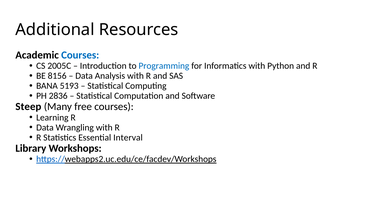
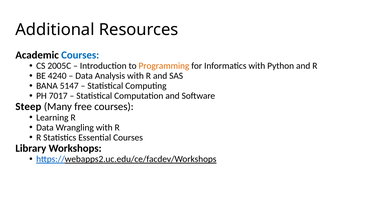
Programming colour: blue -> orange (164, 66)
8156: 8156 -> 4240 (57, 76)
5193: 5193 -> 5147 (69, 86)
2836: 2836 -> 7017 (58, 96)
Essential Interval: Interval -> Courses (128, 138)
